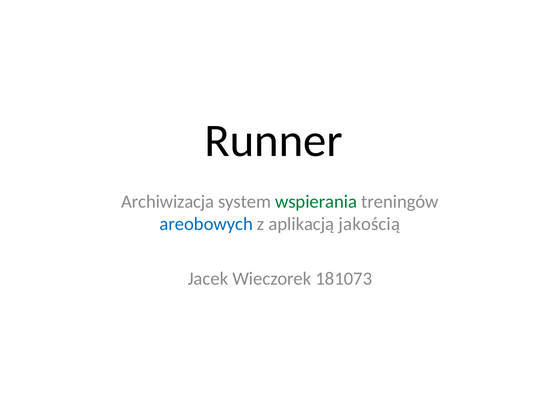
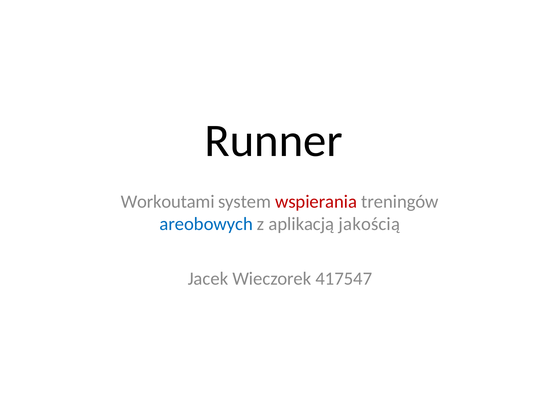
Archiwizacja: Archiwizacja -> Workoutami (168, 202)
wspierania colour: green -> red (316, 202)
181073: 181073 -> 417547 (344, 279)
